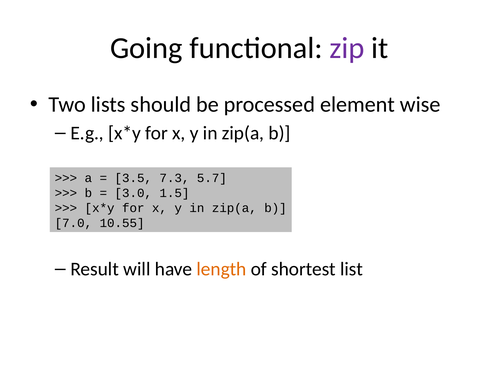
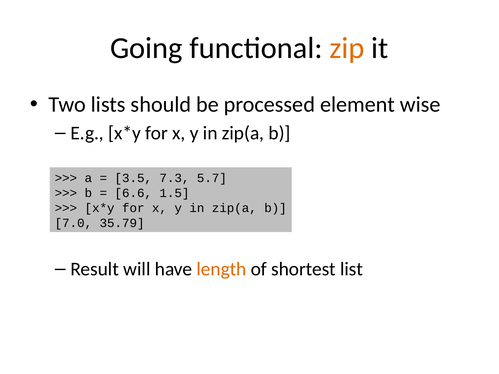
zip colour: purple -> orange (347, 48)
3.0: 3.0 -> 6.6 (133, 193)
10.55: 10.55 -> 35.79 (122, 223)
